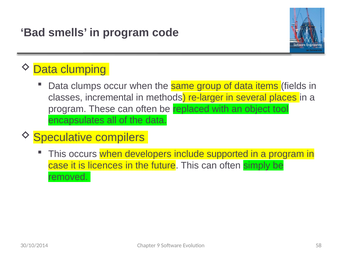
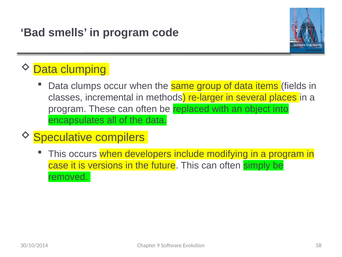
tool: tool -> into (281, 109)
supported: supported -> modifying (227, 154)
licences: licences -> versions (105, 165)
